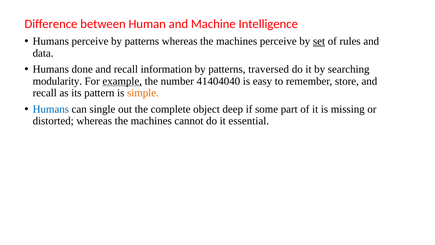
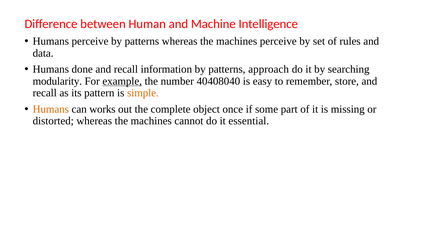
set underline: present -> none (319, 41)
traversed: traversed -> approach (269, 69)
41404040: 41404040 -> 40408040 (218, 81)
Humans colour: blue -> orange (51, 109)
single: single -> works (102, 109)
deep: deep -> once (233, 109)
